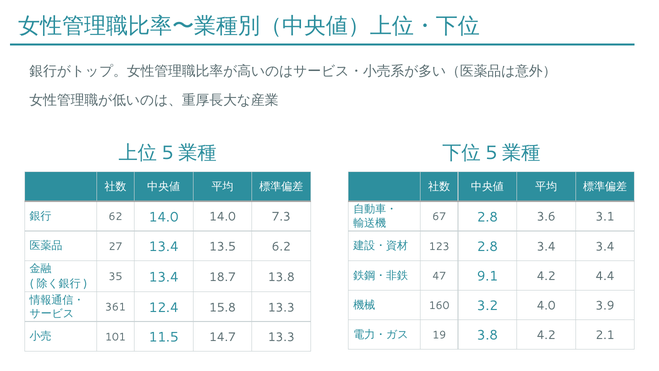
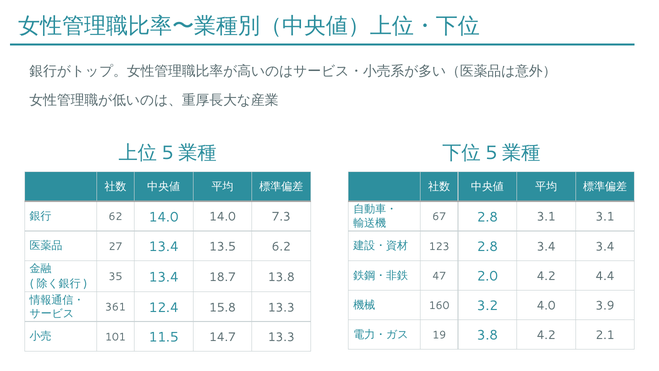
2.8 3.6: 3.6 -> 3.1 (546, 217)
9.1: 9.1 -> 2.0 (487, 276)
